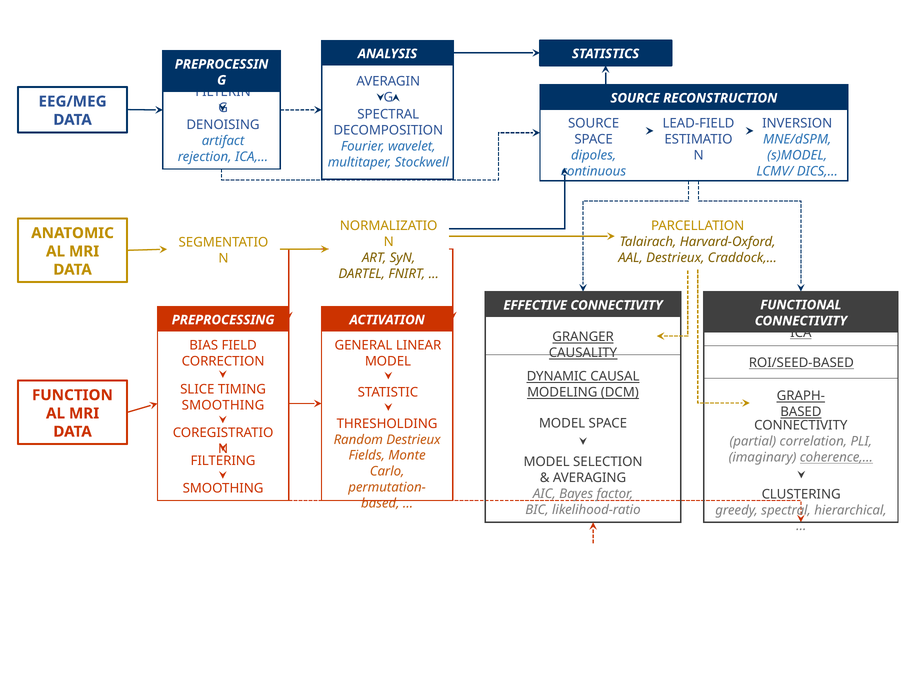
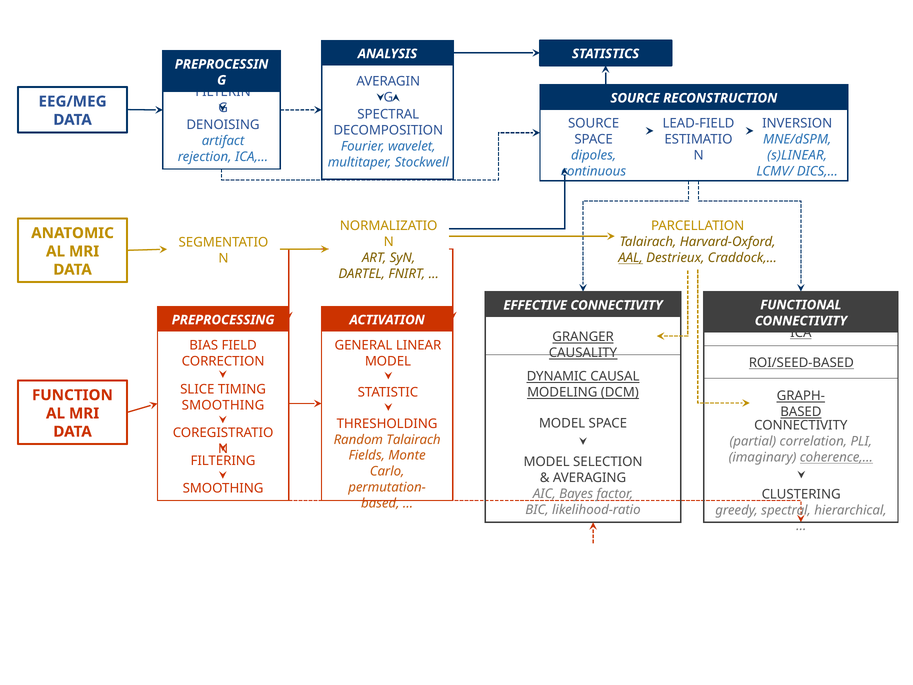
s)MODEL: s)MODEL -> s)LINEAR (797, 155)
AAL underline: none -> present (631, 258)
Random Destrieux: Destrieux -> Talairach (413, 439)
